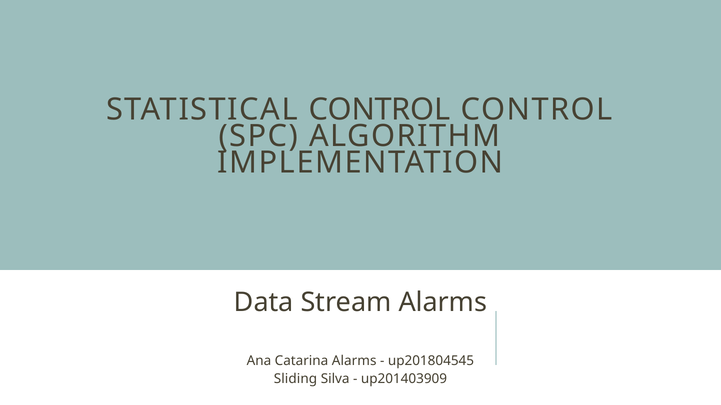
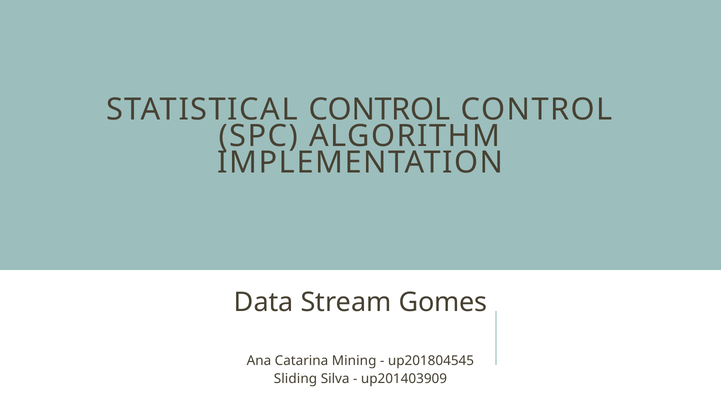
Stream Alarms: Alarms -> Gomes (443, 303)
Catarina Alarms: Alarms -> Mining (354, 361)
